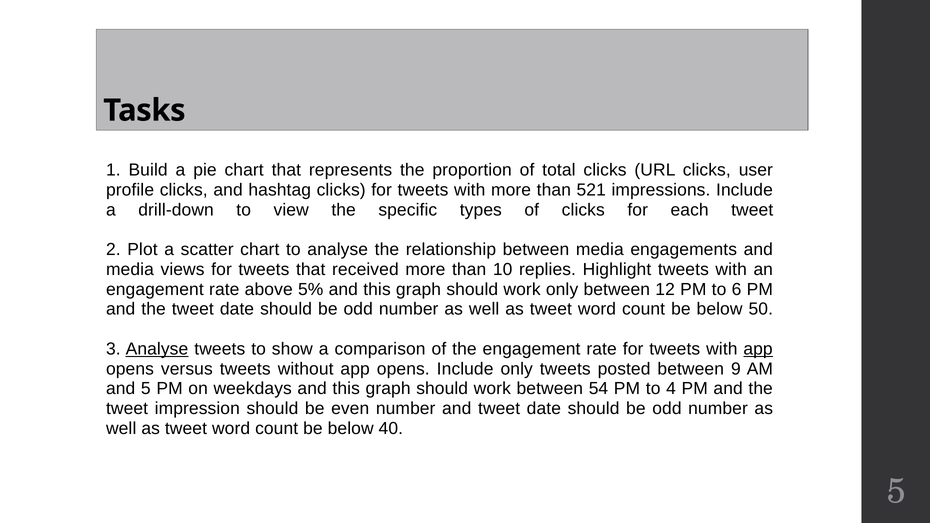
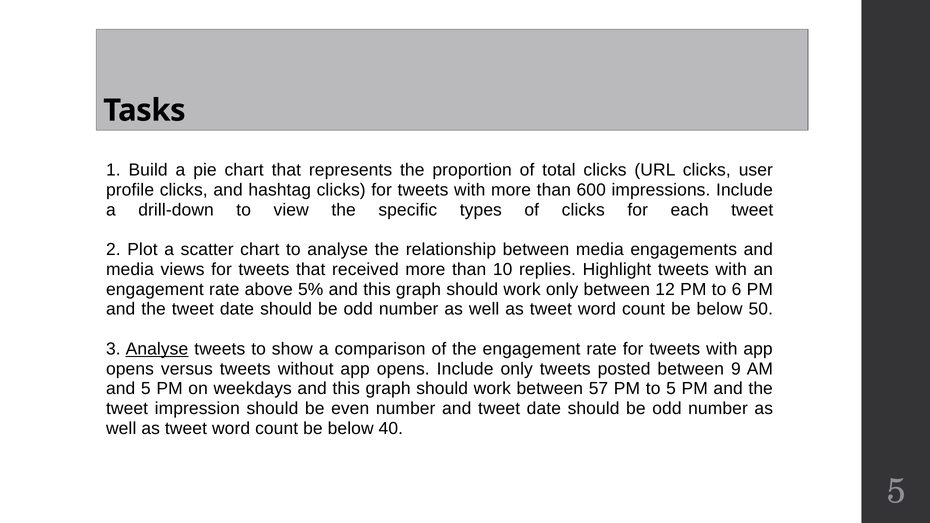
521: 521 -> 600 (591, 190)
app underline: present -> none (758, 349)
54: 54 -> 57 (598, 389)
to 4: 4 -> 5 (671, 389)
